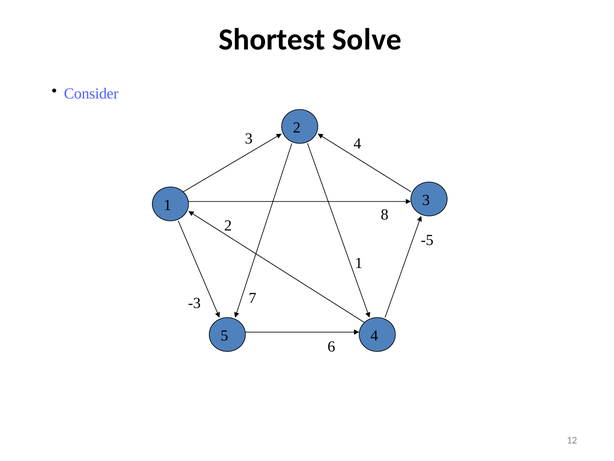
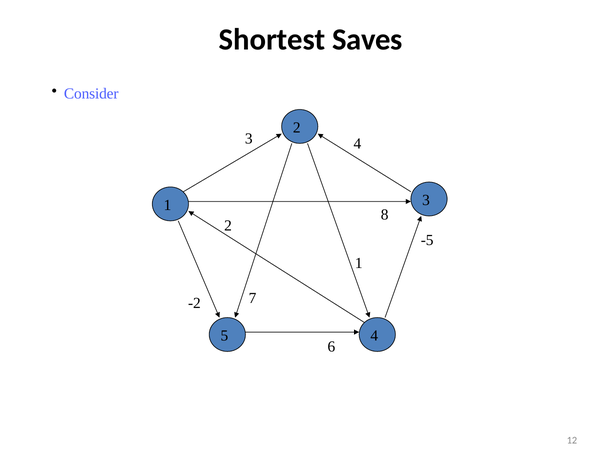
Solve: Solve -> Saves (367, 39)
-3: -3 -> -2 (194, 303)
